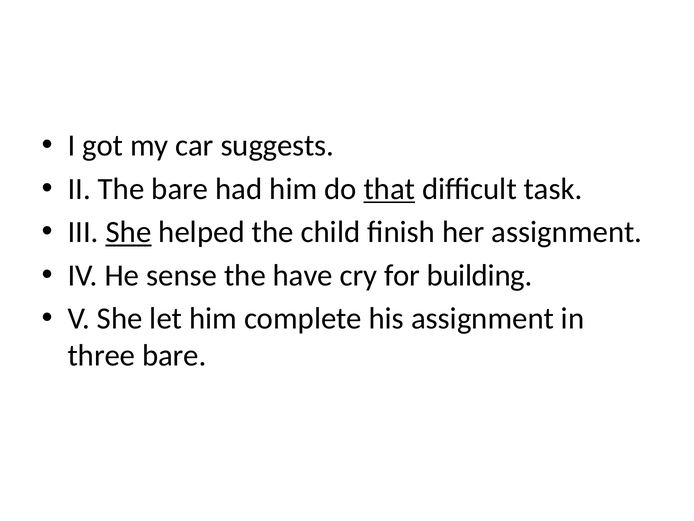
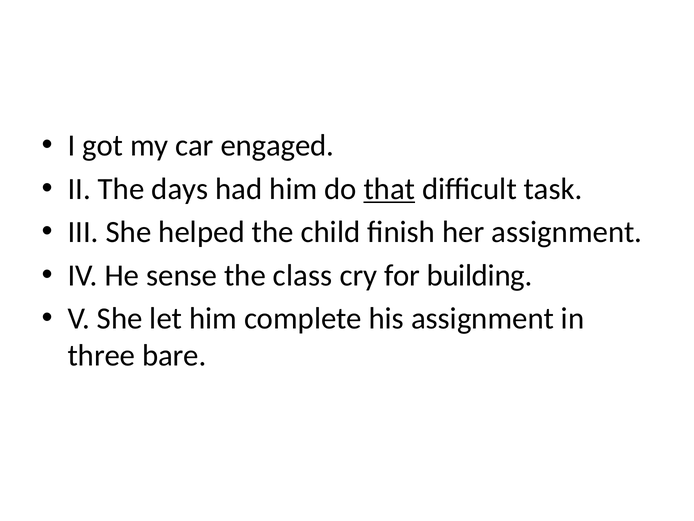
suggests: suggests -> engaged (277, 146)
The bare: bare -> days (180, 189)
She underline: present -> none (129, 232)
have: have -> class (303, 275)
